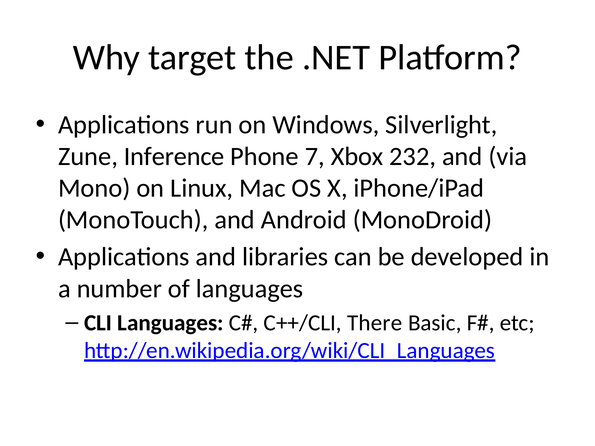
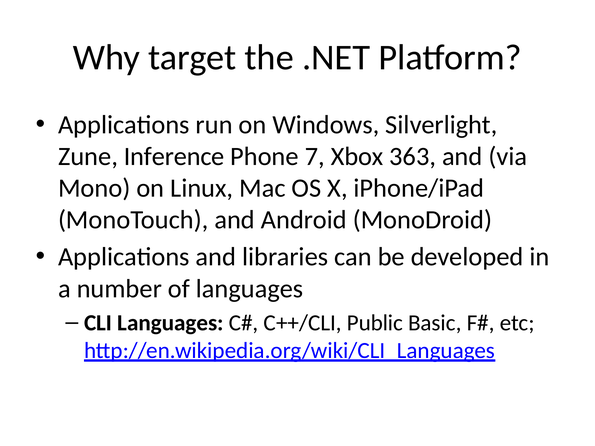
232: 232 -> 363 (413, 157)
There: There -> Public (375, 323)
